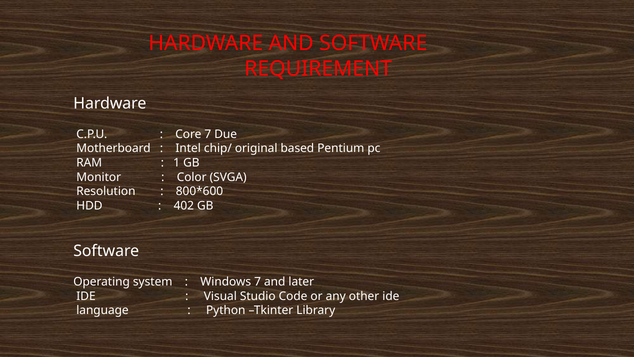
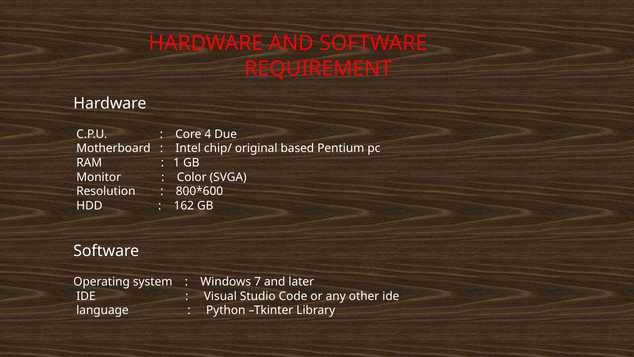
Core 7: 7 -> 4 (208, 134)
402: 402 -> 162 (184, 205)
